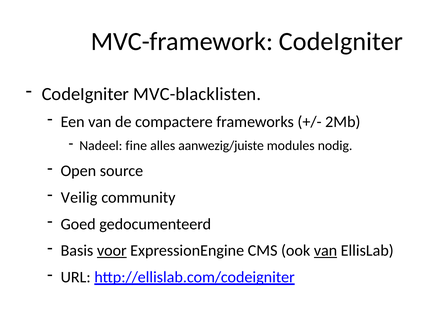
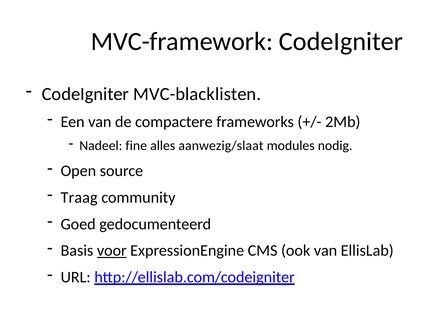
aanwezig/juiste: aanwezig/juiste -> aanwezig/slaat (221, 146)
Veilig: Veilig -> Traag (79, 197)
van underline: present -> none (326, 250)
